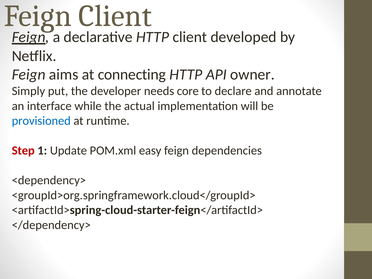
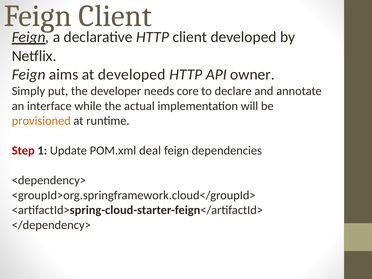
at connecting: connecting -> developed (132, 75)
provisioned colour: blue -> orange (41, 121)
easy: easy -> deal (150, 151)
